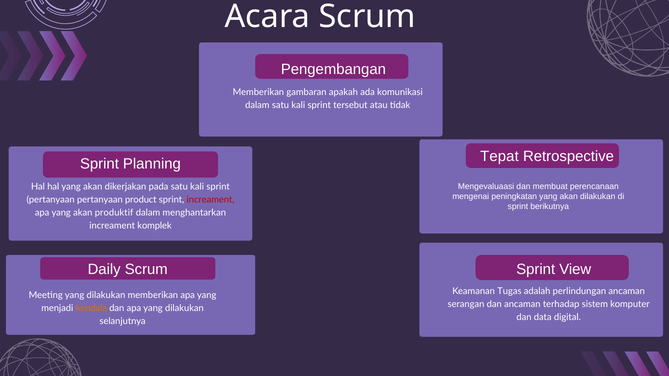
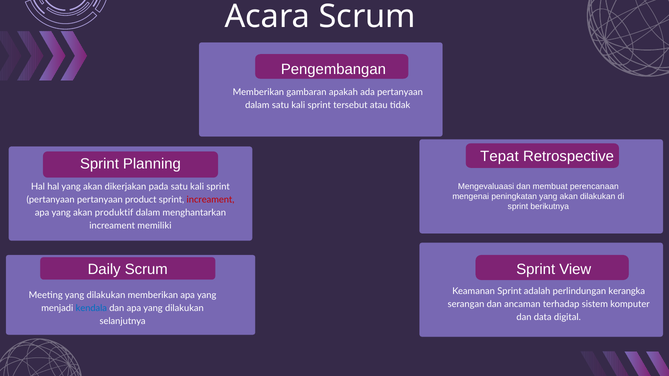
ada komunikasi: komunikasi -> pertanyaan (400, 92)
komplek: komplek -> memiliki (154, 226)
Keamanan Tugas: Tugas -> Sprint (509, 291)
perlindungan ancaman: ancaman -> kerangka (627, 291)
kendala colour: orange -> blue (91, 308)
